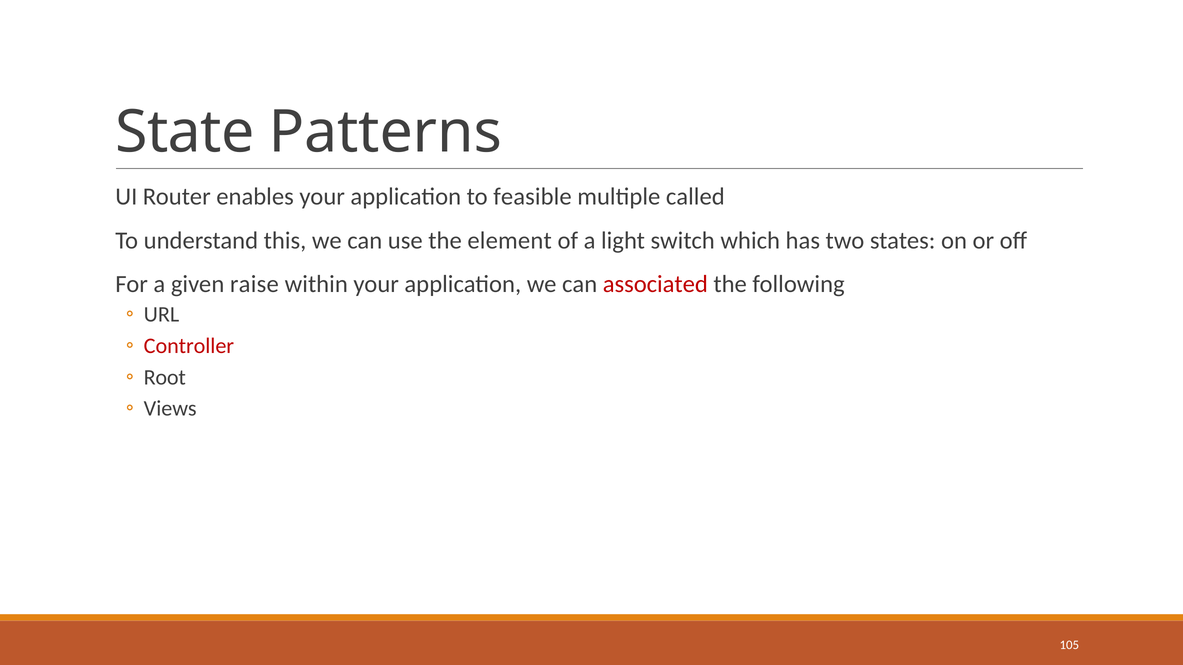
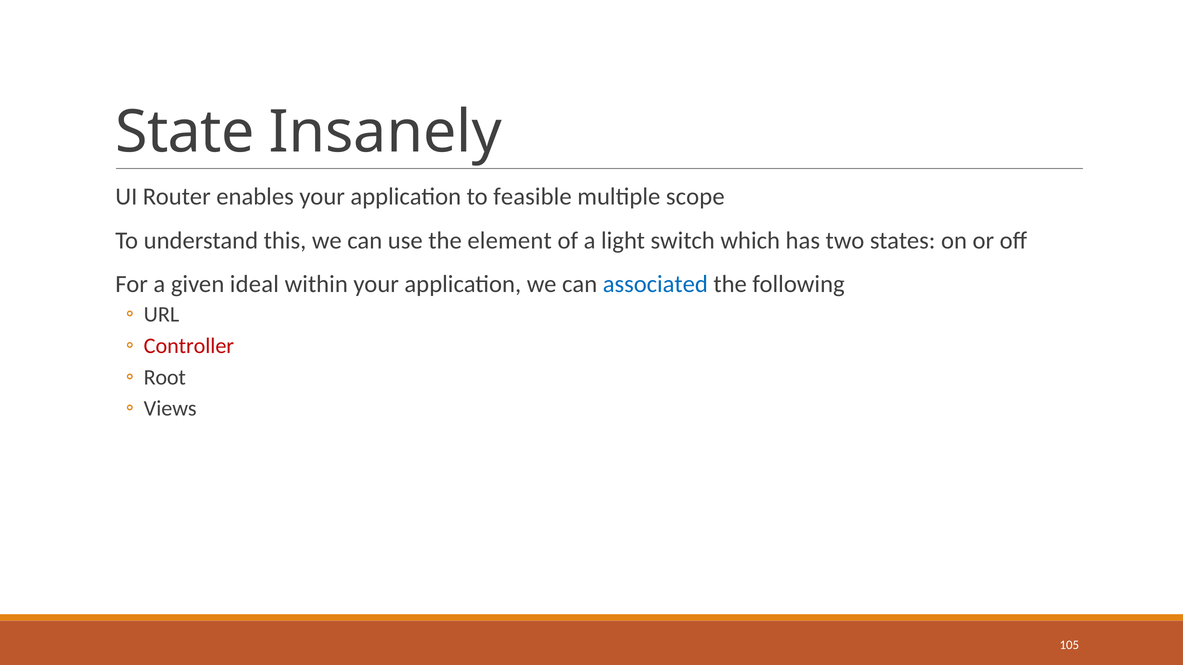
Patterns: Patterns -> Insanely (385, 133)
called: called -> scope (695, 197)
raise: raise -> ideal (254, 284)
associated colour: red -> blue (655, 284)
